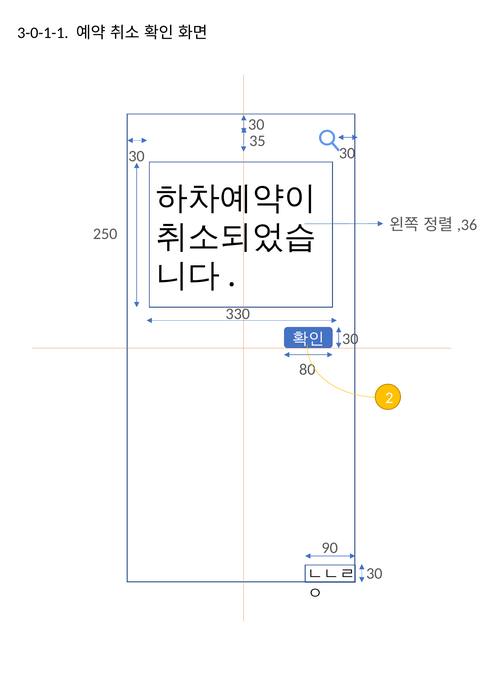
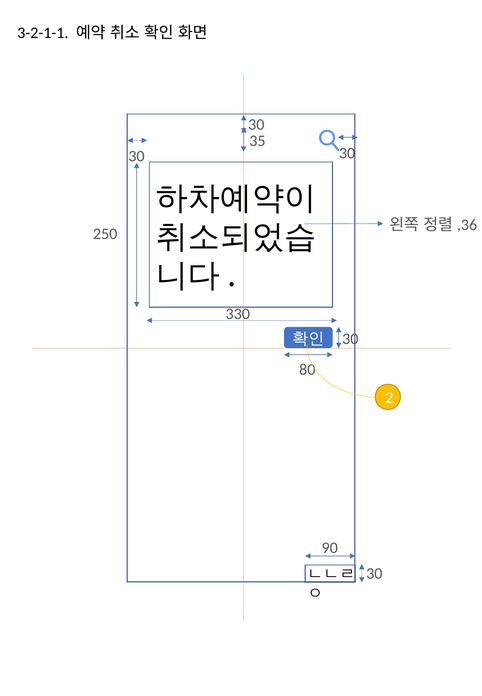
3-0-1-1: 3-0-1-1 -> 3-2-1-1 (43, 33)
